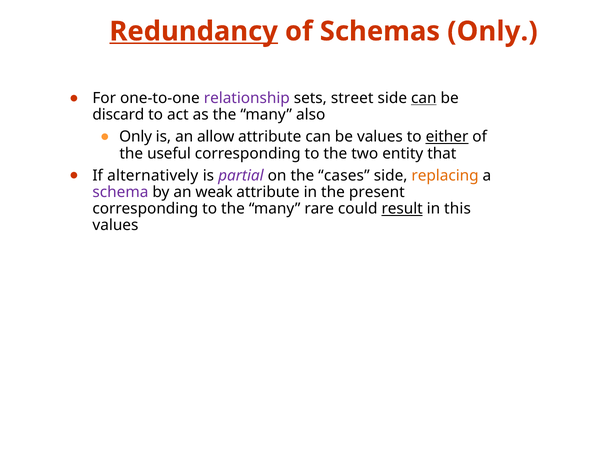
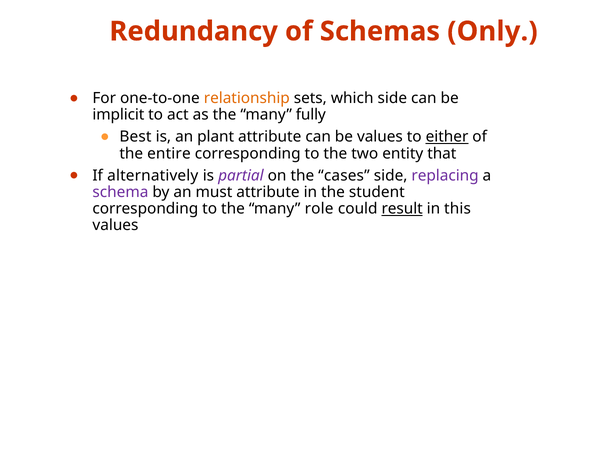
Redundancy underline: present -> none (194, 31)
relationship colour: purple -> orange (247, 98)
street: street -> which (352, 98)
can underline: present -> none (424, 98)
discard: discard -> implicit (118, 115)
also: also -> fully (311, 115)
Only: Only -> Best (135, 137)
allow: allow -> plant (216, 137)
useful: useful -> entire (169, 153)
replacing colour: orange -> purple (445, 175)
weak: weak -> must (214, 192)
present: present -> student (377, 192)
rare: rare -> role (319, 209)
